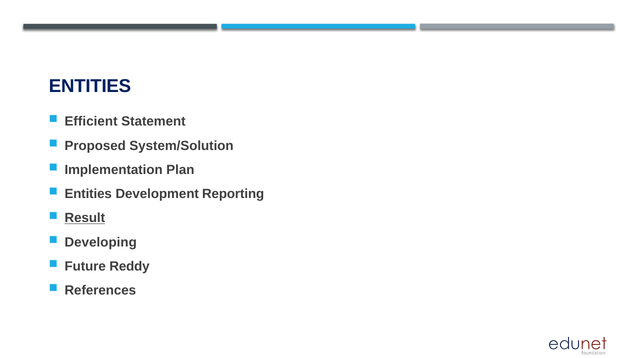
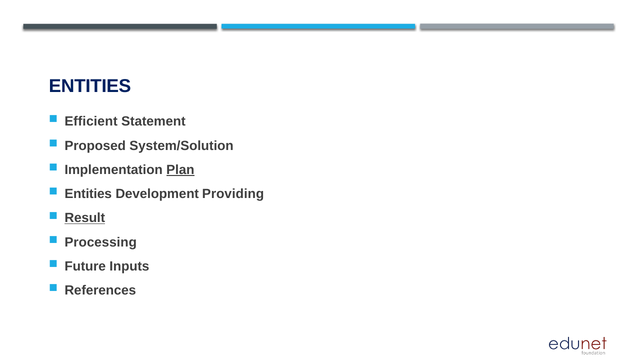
Plan underline: none -> present (180, 170)
Reporting: Reporting -> Providing (233, 194)
Developing: Developing -> Processing (101, 242)
Reddy: Reddy -> Inputs (129, 267)
